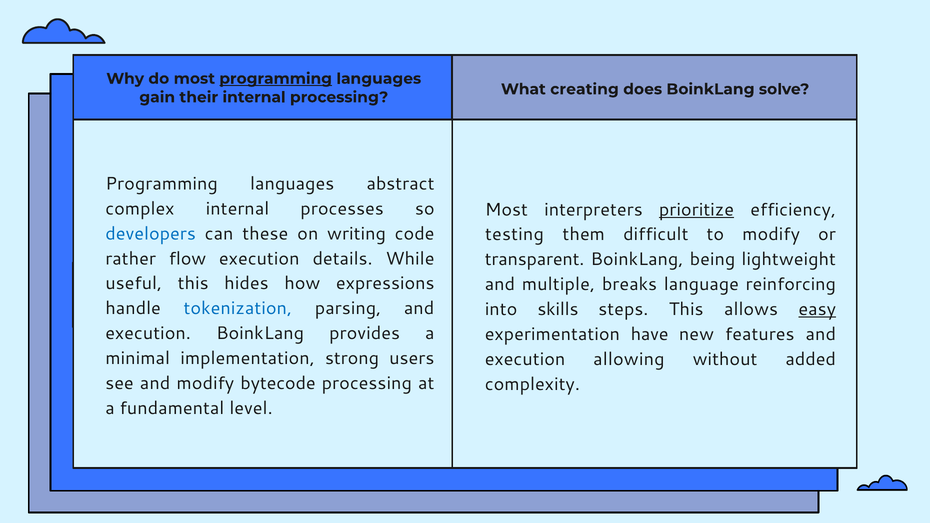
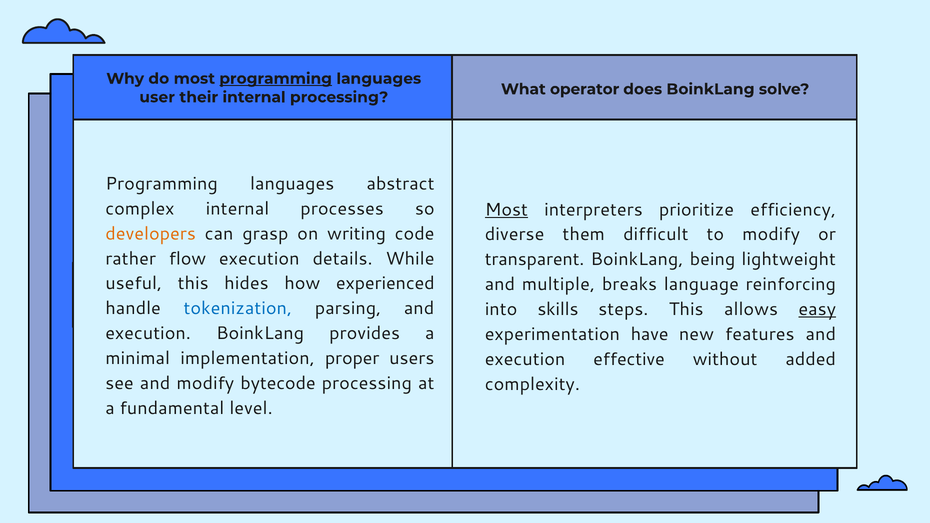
creating: creating -> operator (585, 89)
gain: gain -> user (157, 97)
Most underline: none -> present (506, 210)
prioritize underline: present -> none (697, 210)
developers colour: blue -> orange (151, 234)
these: these -> grasp (265, 234)
testing: testing -> diverse (515, 235)
expressions: expressions -> experienced (385, 284)
strong: strong -> proper (352, 358)
allowing: allowing -> effective (629, 359)
